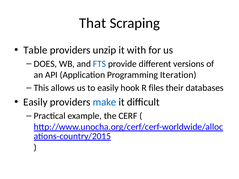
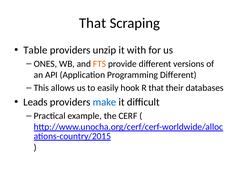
DOES: DOES -> ONES (45, 64)
FTS colour: blue -> orange (100, 64)
Programming Iteration: Iteration -> Different (178, 75)
R files: files -> that (156, 88)
Easily: Easily -> Leads (35, 102)
